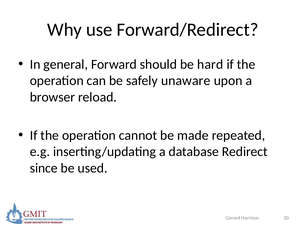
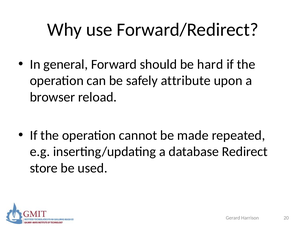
unaware: unaware -> attribute (186, 81)
since: since -> store (44, 168)
